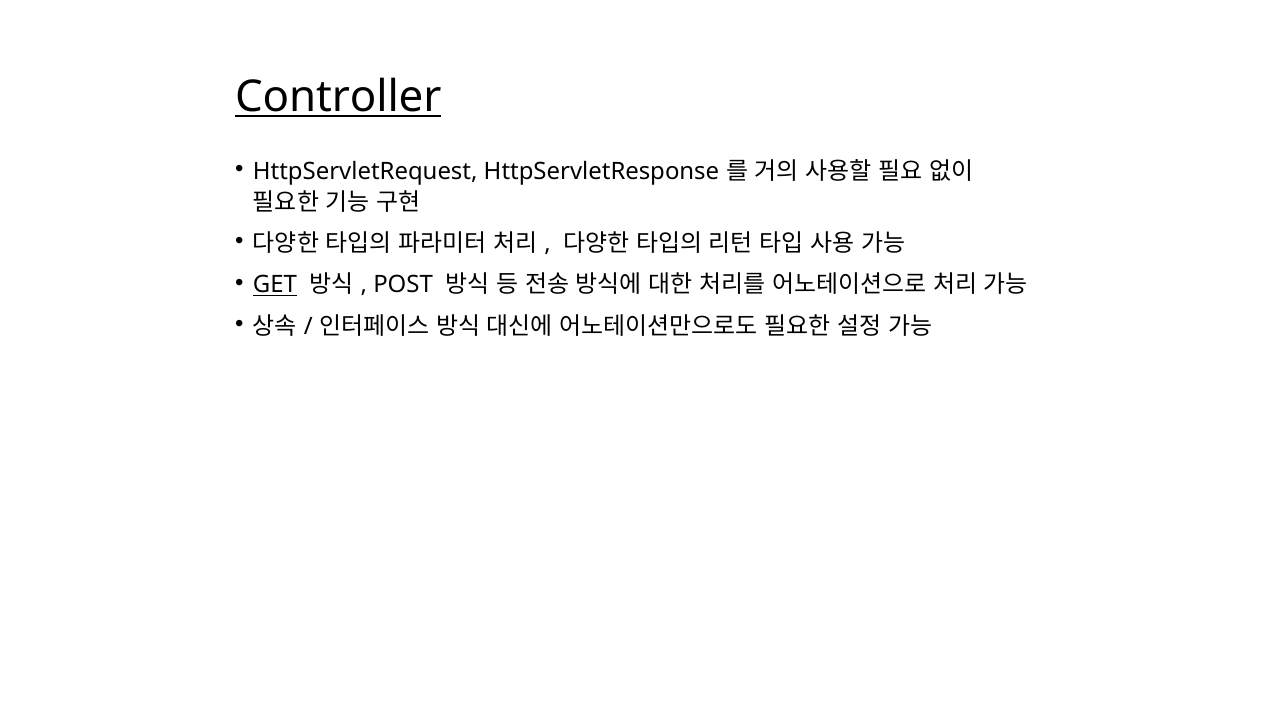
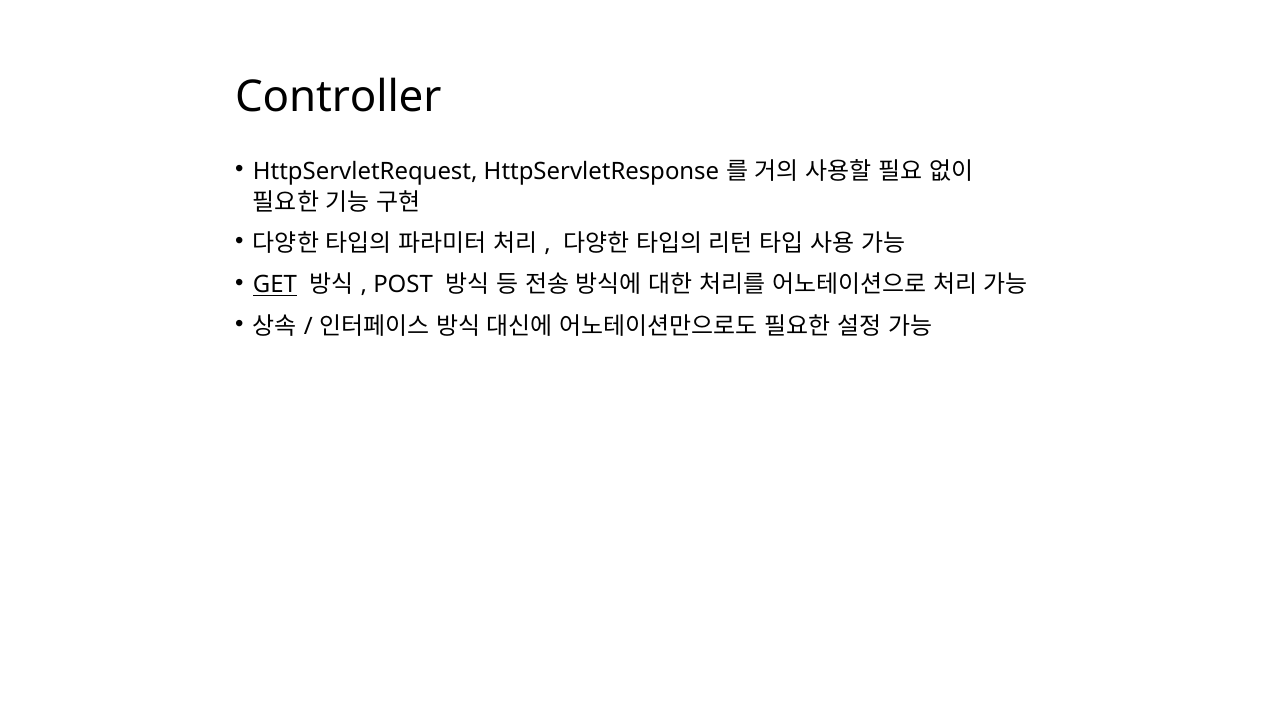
Controller underline: present -> none (338, 97)
